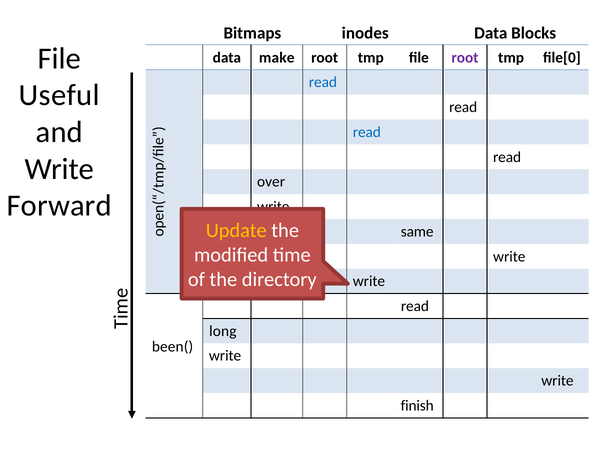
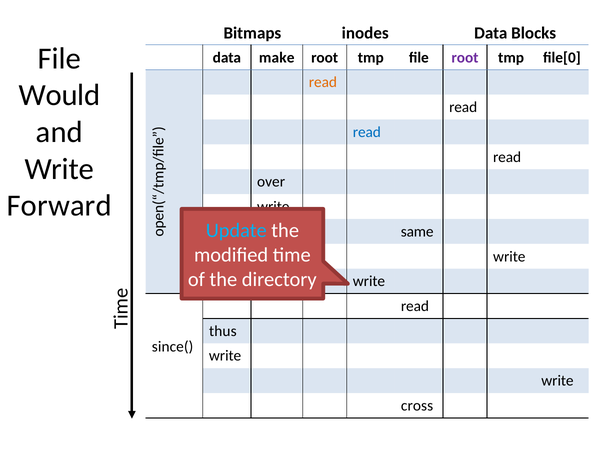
read colour: blue -> orange (323, 82)
Useful: Useful -> Would (60, 95)
Update colour: yellow -> light blue (236, 230)
long: long -> thus (223, 331)
been(: been( -> since( (173, 346)
finish: finish -> cross (417, 405)
